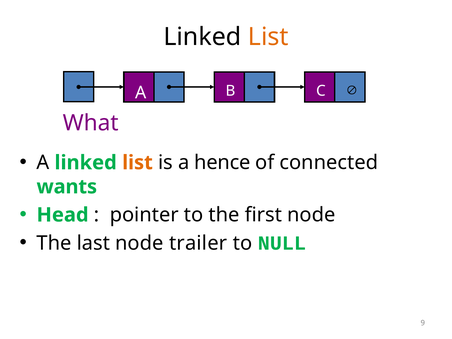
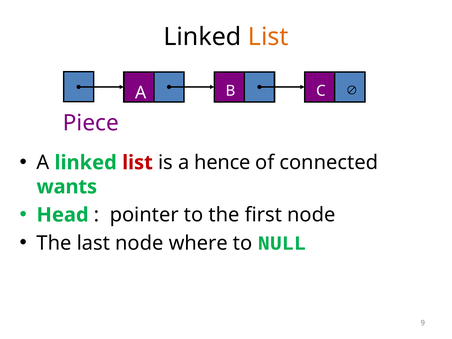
What: What -> Piece (91, 123)
list colour: orange -> red (137, 163)
trailer: trailer -> where (198, 243)
